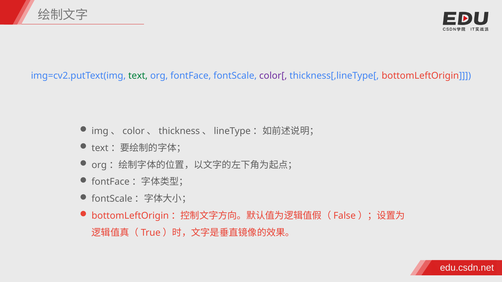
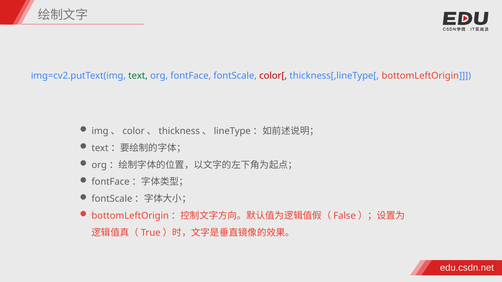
color[ colour: purple -> red (273, 76)
